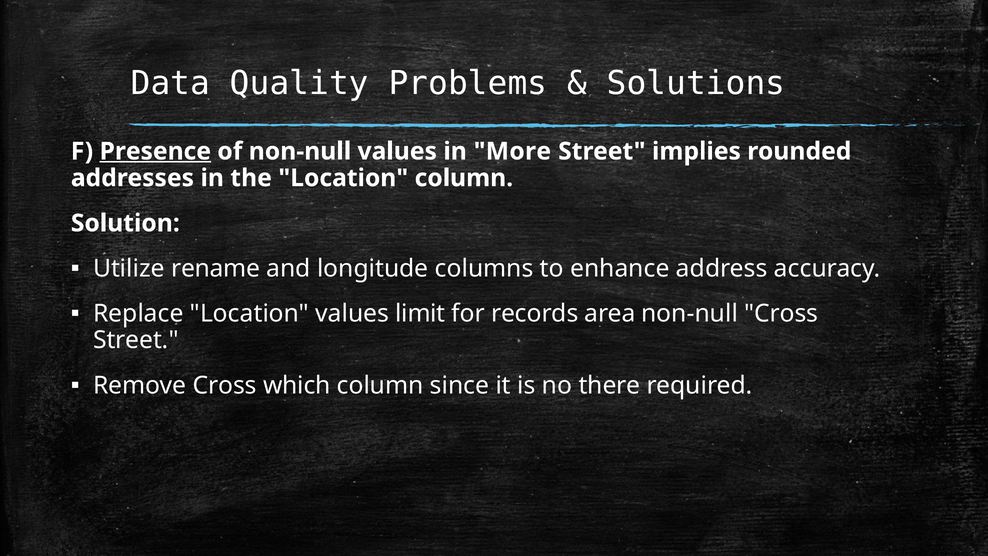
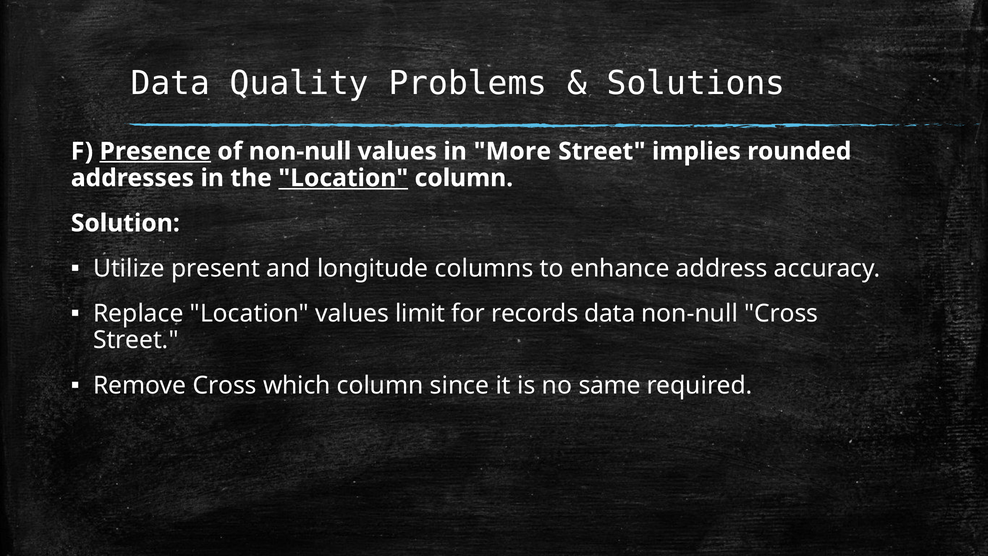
Location underline: none -> present (343, 178)
rename: rename -> present (216, 268)
records area: area -> data (610, 314)
there: there -> same (610, 385)
